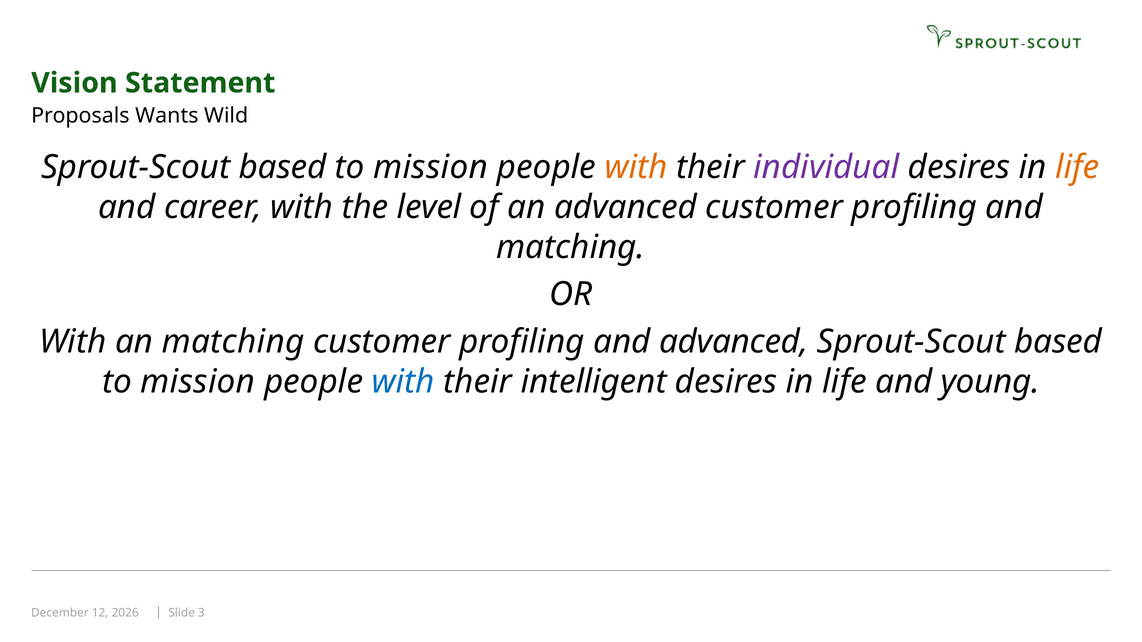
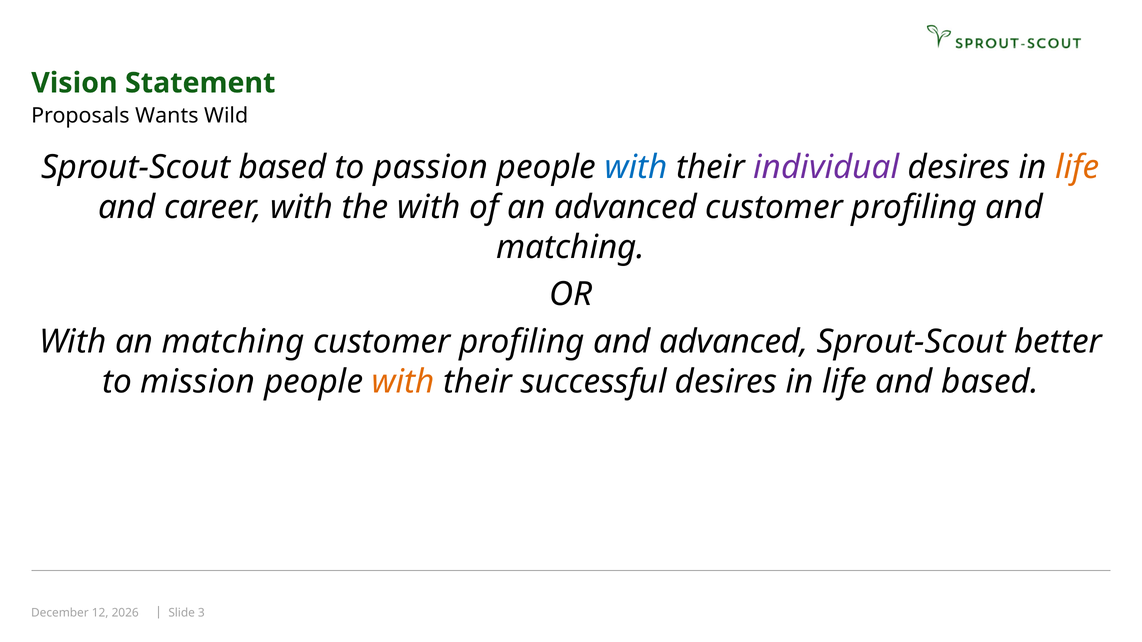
mission: mission -> passion (431, 168)
with colour: orange -> blue (636, 168)
the level: level -> with (429, 208)
based: based -> better (1058, 342)
with colour: blue -> orange (403, 382)
intelligent: intelligent -> successful (594, 382)
and young: young -> based (990, 382)
